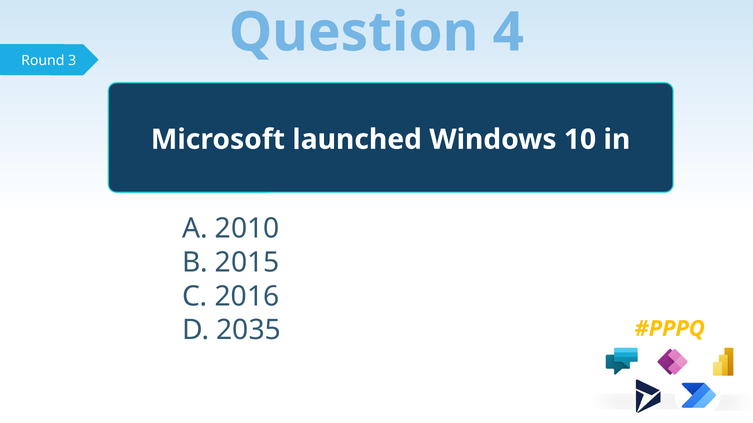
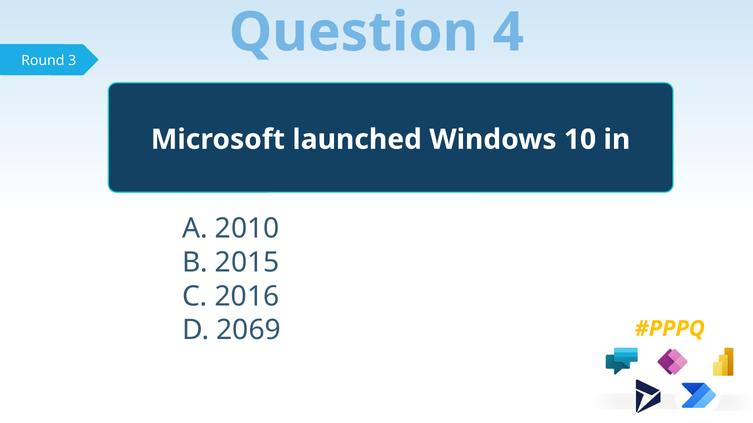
2035: 2035 -> 2069 (249, 331)
